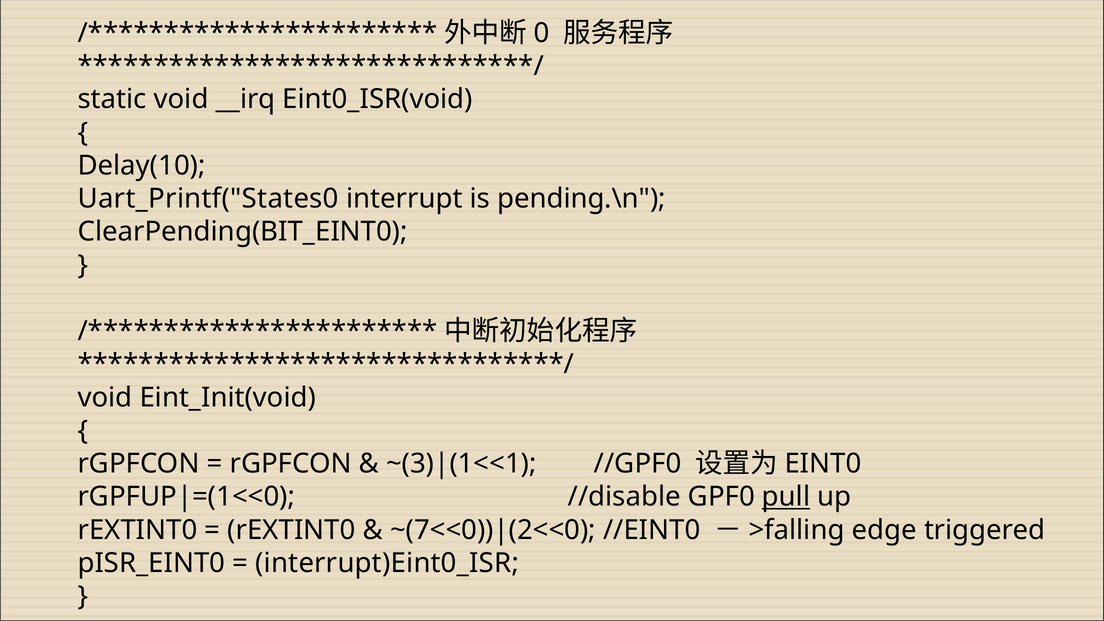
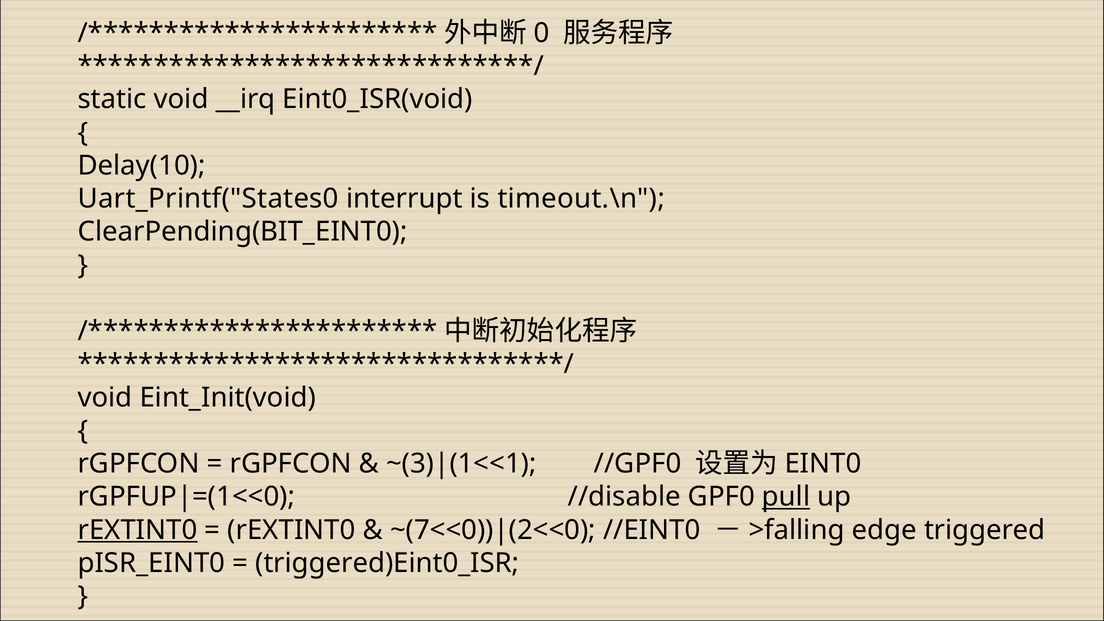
pending.\n: pending.\n -> timeout.\n (581, 199)
rEXTINT0 underline: none -> present (137, 530)
interrupt)Eint0_ISR: interrupt)Eint0_ISR -> triggered)Eint0_ISR (387, 563)
